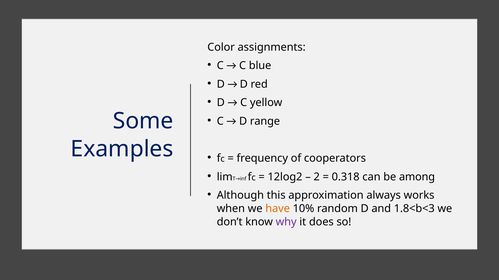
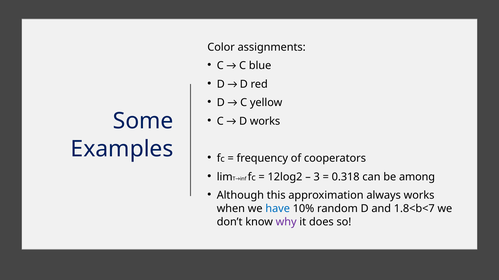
D range: range -> works (265, 122)
2: 2 -> 3 (317, 177)
have colour: orange -> blue (278, 209)
1.8<b<3: 1.8<b<3 -> 1.8<b<7 (414, 209)
